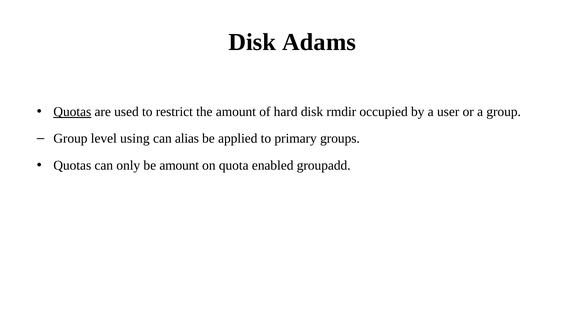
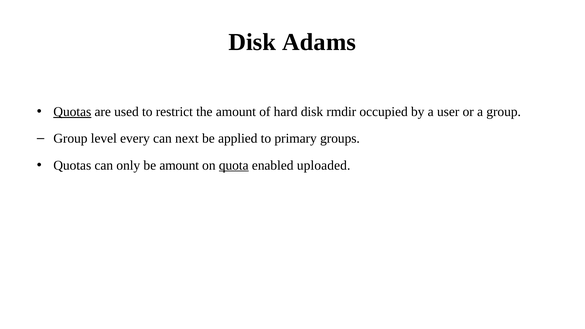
using: using -> every (135, 139)
alias: alias -> next (187, 139)
quota underline: none -> present (234, 165)
groupadd: groupadd -> uploaded (324, 165)
